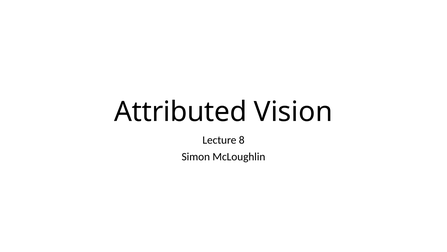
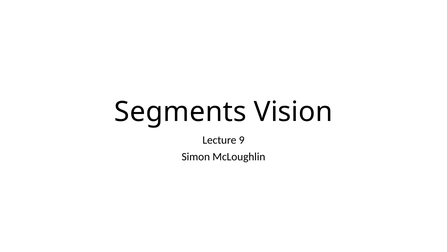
Attributed: Attributed -> Segments (180, 112)
8: 8 -> 9 (242, 140)
